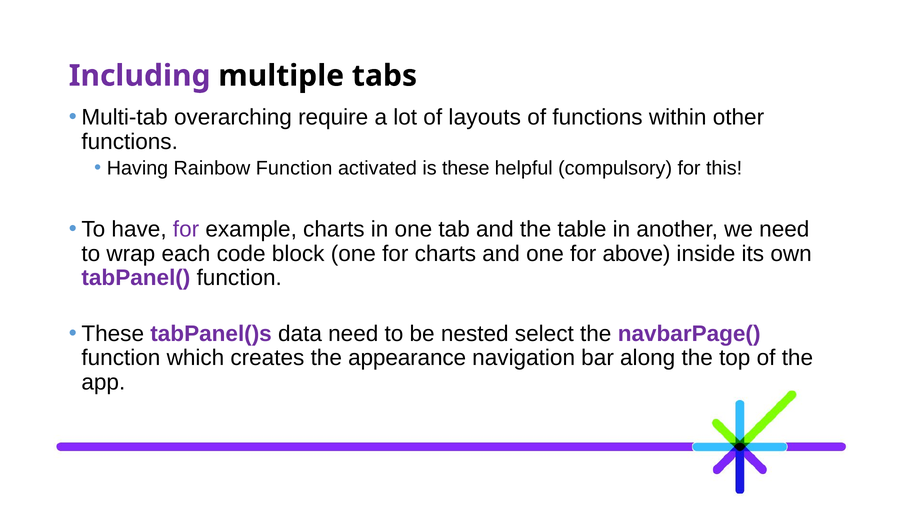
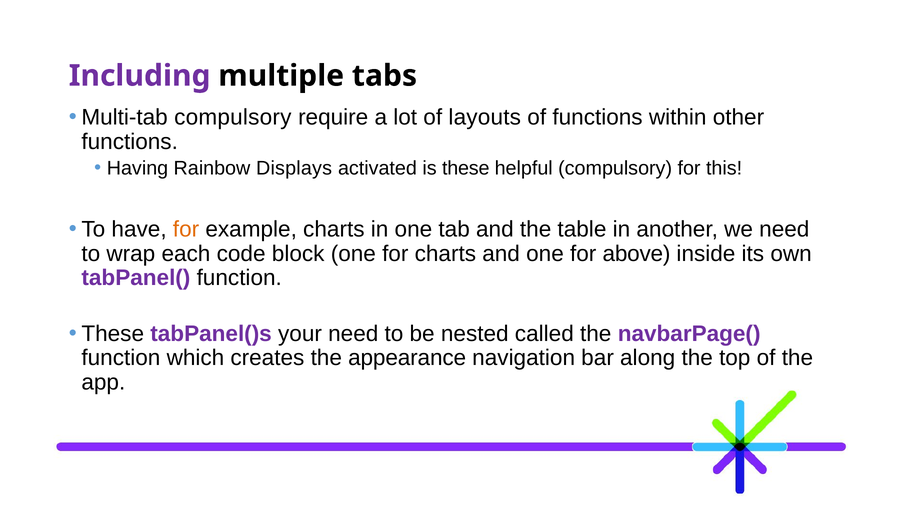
Multi-tab overarching: overarching -> compulsory (233, 117)
Rainbow Function: Function -> Displays (294, 168)
for colour: purple -> orange (186, 229)
data: data -> your (300, 334)
select: select -> called (544, 334)
